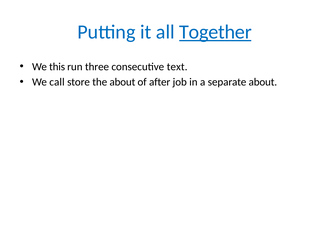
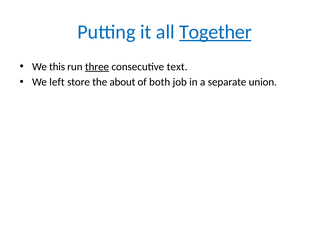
three underline: none -> present (97, 67)
call: call -> left (57, 82)
after: after -> both (160, 82)
separate about: about -> union (263, 82)
